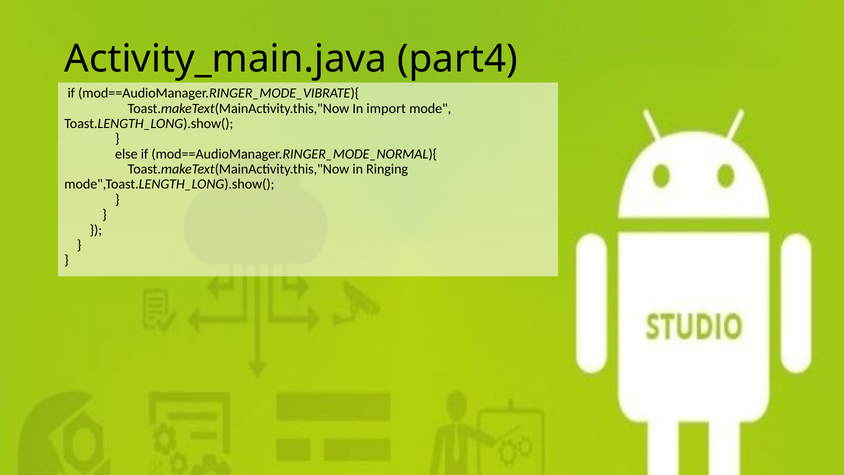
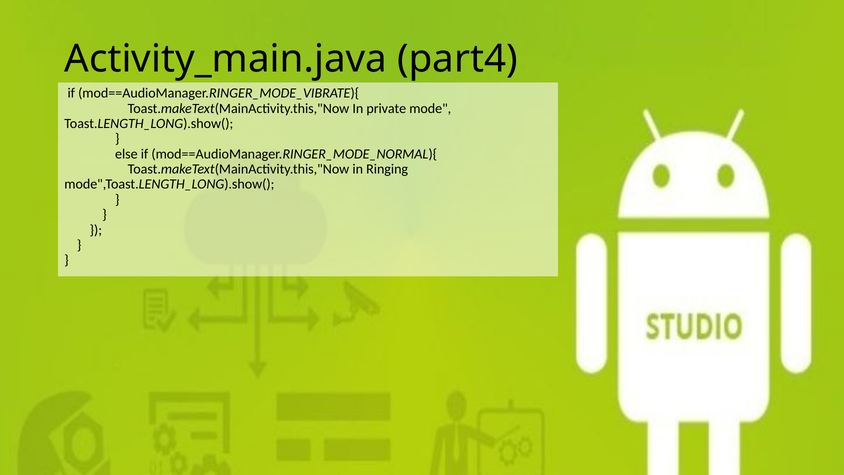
import: import -> private (386, 108)
